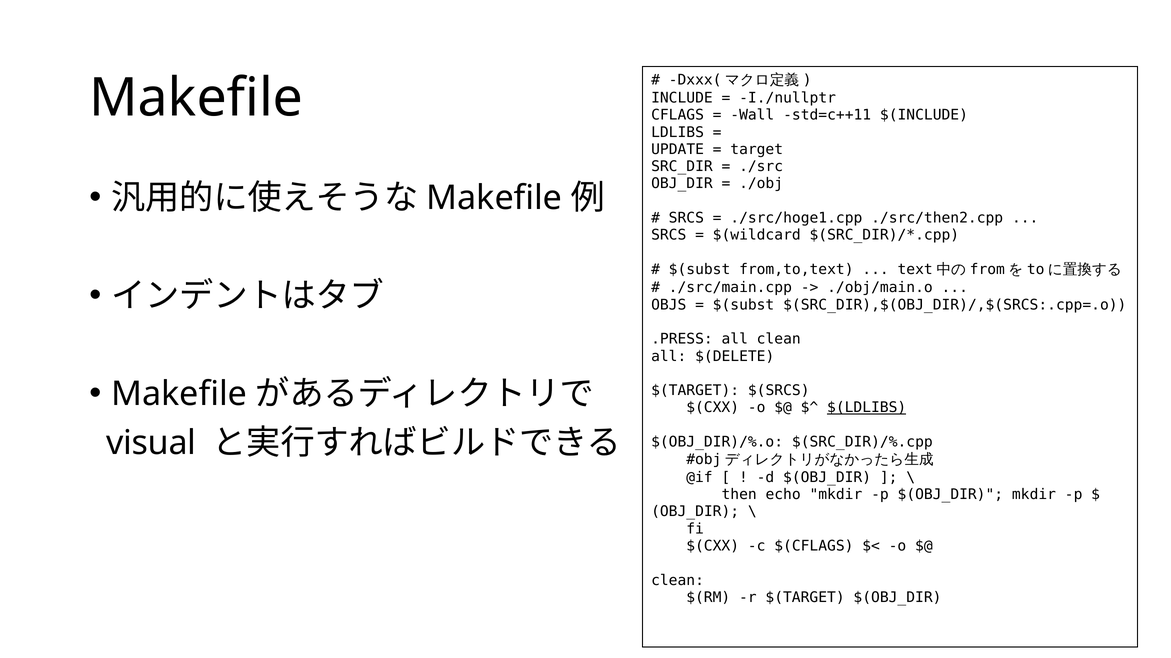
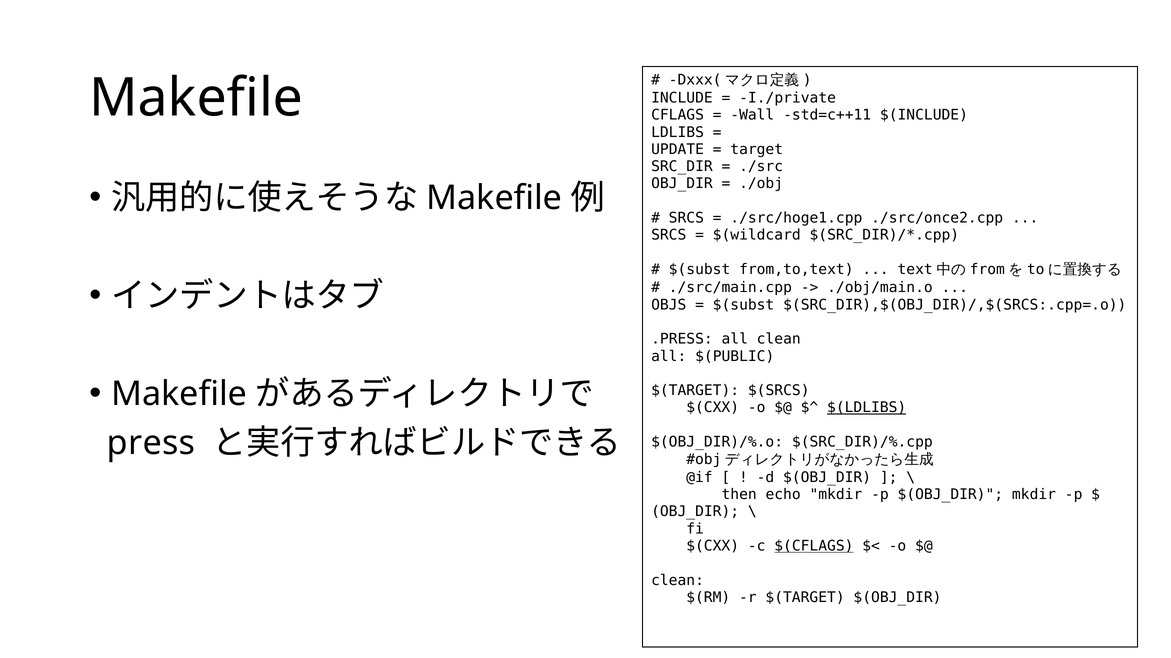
I./nullptr: I./nullptr -> I./private (788, 98)
./src/then2.cpp: ./src/then2.cpp -> ./src/once2.cpp (937, 218)
$(DELETE: $(DELETE -> $(PUBLIC (735, 357)
visual: visual -> press (151, 443)
$(CFLAGS underline: none -> present (814, 546)
